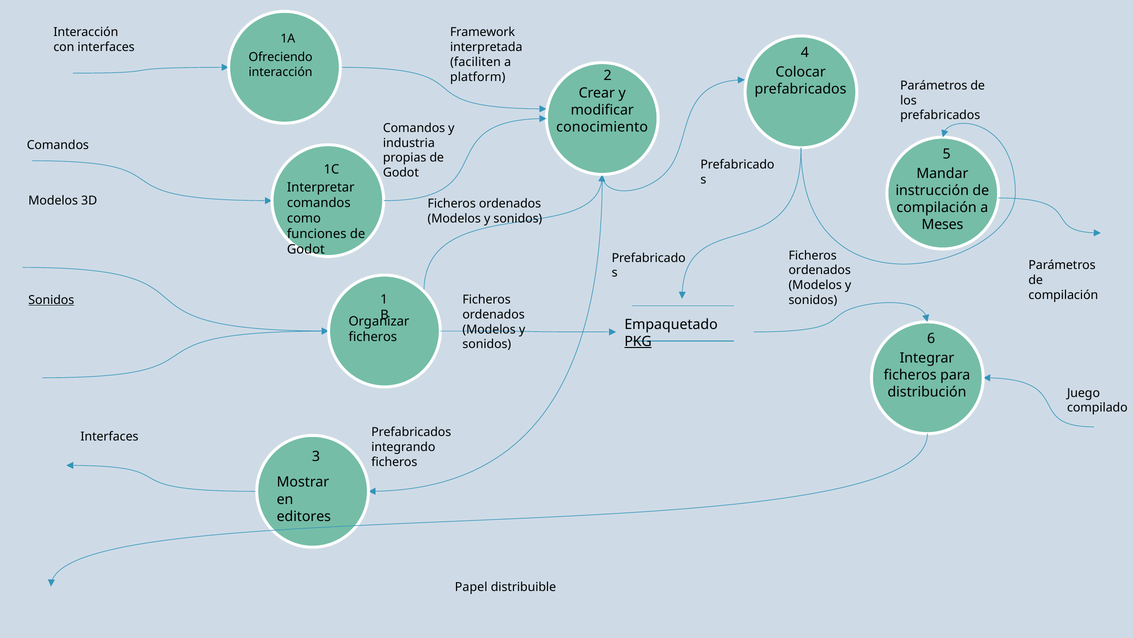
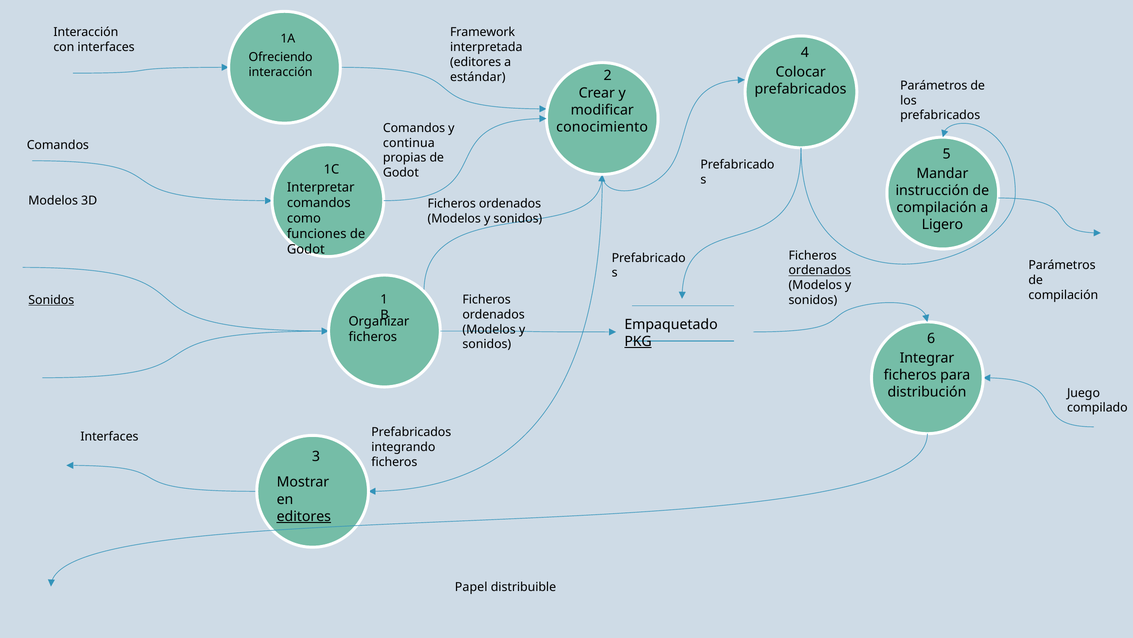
faciliten: faciliten -> editores (476, 62)
platform: platform -> estándar (478, 77)
industria: industria -> continua (409, 143)
Meses: Meses -> Ligero (942, 224)
ordenados underline: none -> present (820, 270)
editores underline: none -> present (304, 516)
